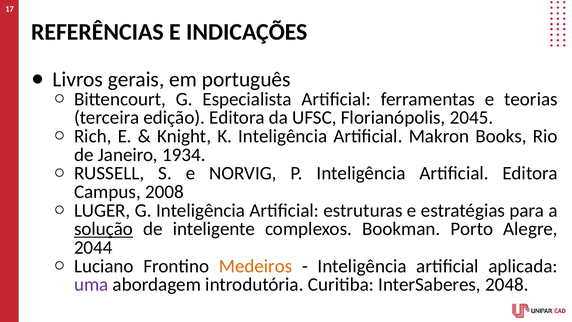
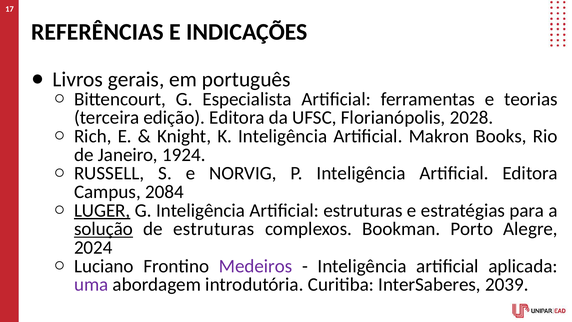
2045: 2045 -> 2028 (471, 118)
1934: 1934 -> 1924 (184, 155)
2008: 2008 -> 2084 (164, 192)
LUGER underline: none -> present (102, 210)
de inteligente: inteligente -> estruturas (214, 229)
2044: 2044 -> 2024 (93, 247)
Medeiros colour: orange -> purple (256, 266)
2048: 2048 -> 2039 (507, 284)
